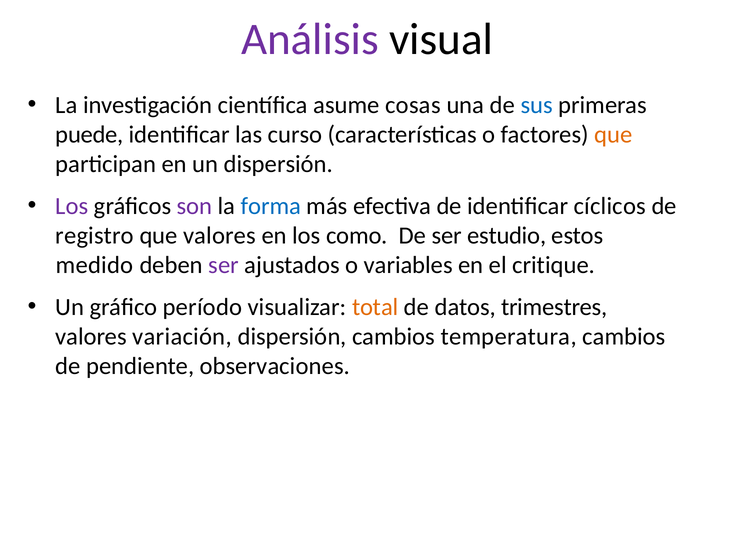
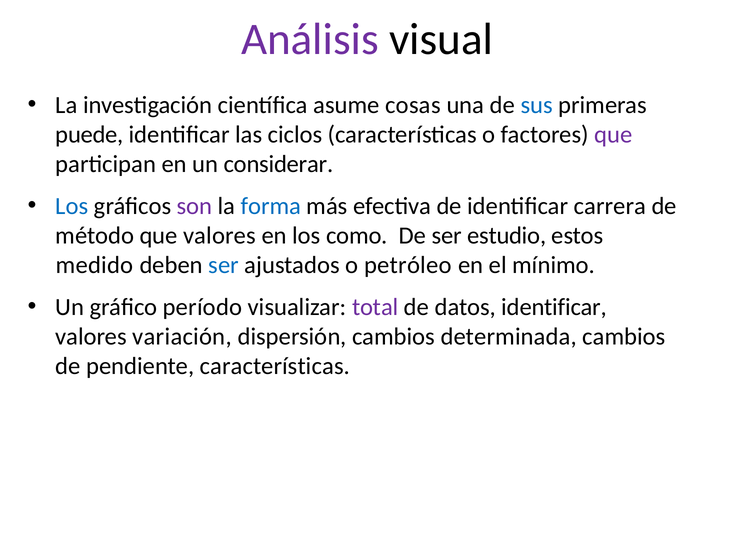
curso: curso -> ciclos (295, 135)
que colour: orange -> purple (613, 135)
un dispersión: dispersión -> considerar (279, 164)
Los colour: purple -> blue (72, 206)
cíclicos: cíclicos -> carrera (610, 206)
registro: registro -> método (95, 236)
ser colour: purple -> blue (224, 265)
variables: variables -> petróleo (408, 265)
critique: critique -> mínimo (554, 265)
total colour: orange -> purple (375, 307)
datos trimestres: trimestres -> identificar (554, 307)
temperatura: temperatura -> determinada (509, 337)
pendiente observaciones: observaciones -> características (275, 366)
